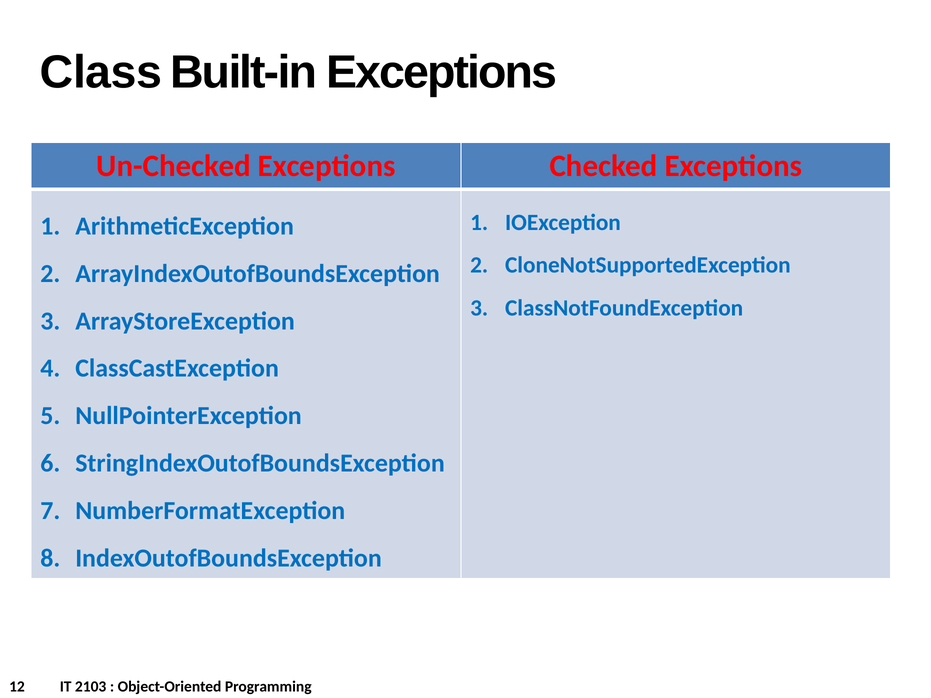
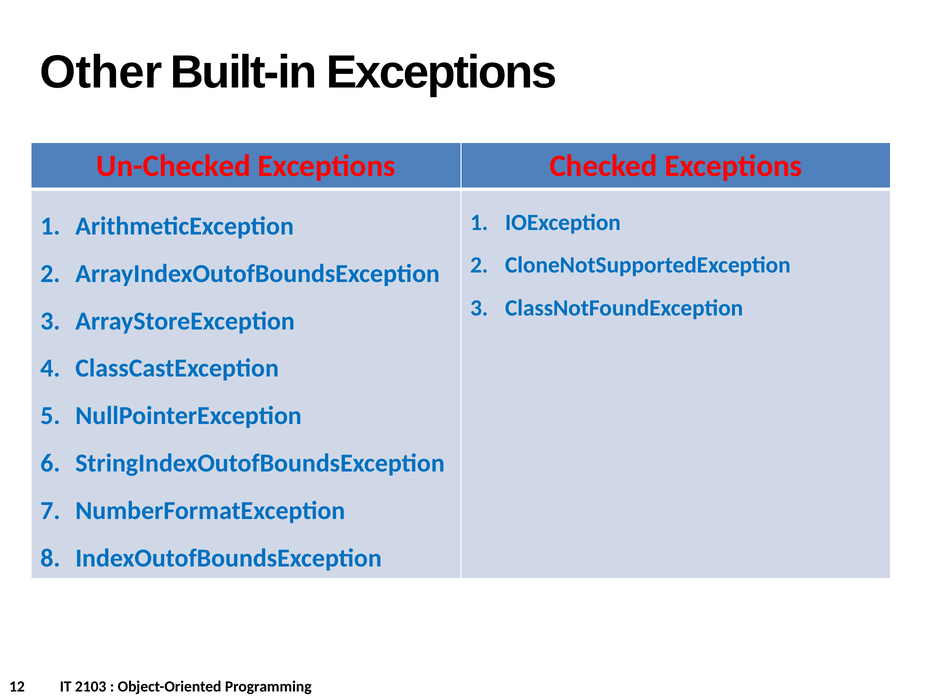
Class: Class -> Other (101, 72)
